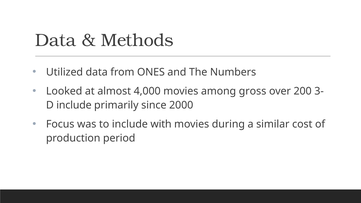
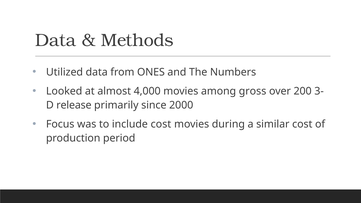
include: include -> release (74, 105)
include with: with -> cost (161, 124)
